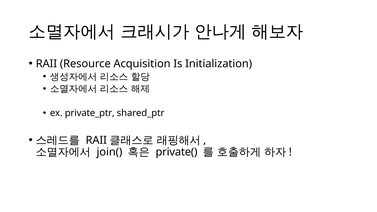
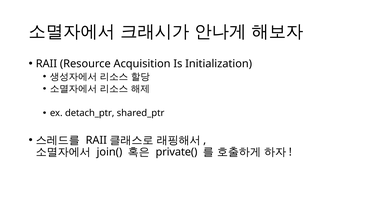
private_ptr: private_ptr -> detach_ptr (90, 113)
